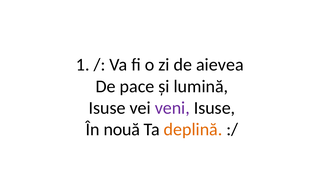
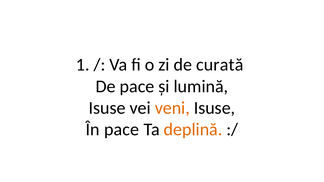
aievea: aievea -> curată (220, 65)
veni colour: purple -> orange (172, 108)
În nouă: nouă -> pace (122, 130)
